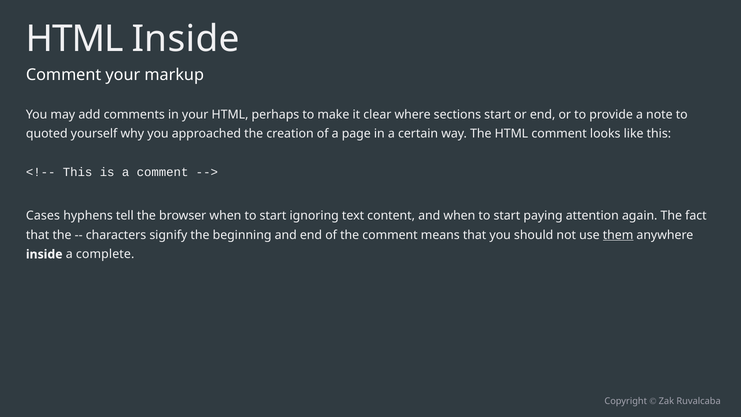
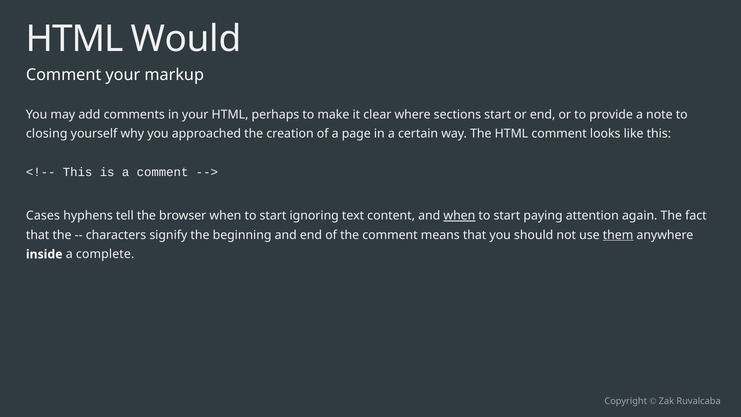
HTML Inside: Inside -> Would (186, 39)
quoted: quoted -> closing (47, 134)
when underline: none -> present (459, 216)
